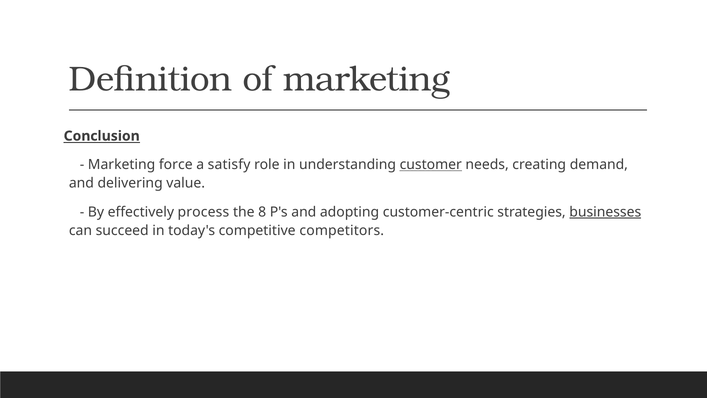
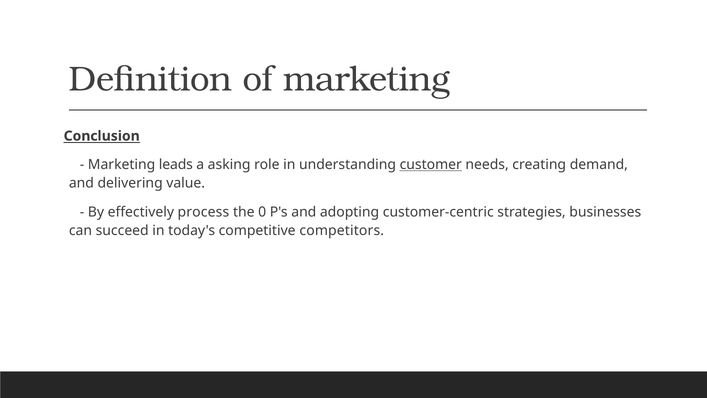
force: force -> leads (176, 165)
satisfy: satisfy -> asking (229, 165)
8: 8 -> 0 (262, 212)
businesses underline: present -> none (605, 212)
